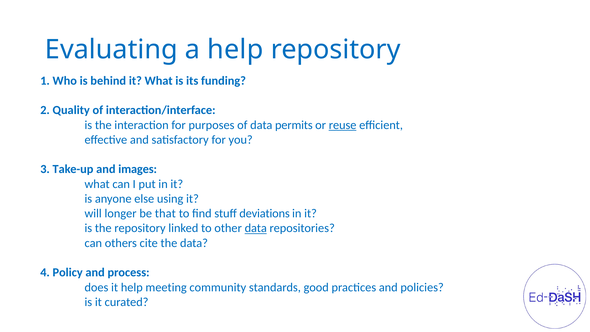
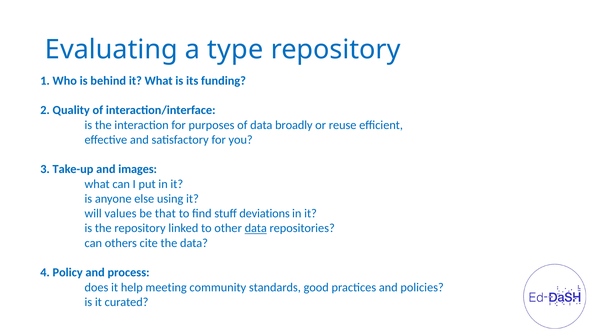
a help: help -> type (235, 50)
permits: permits -> broadly (294, 125)
reuse underline: present -> none (343, 125)
longer: longer -> values (121, 213)
